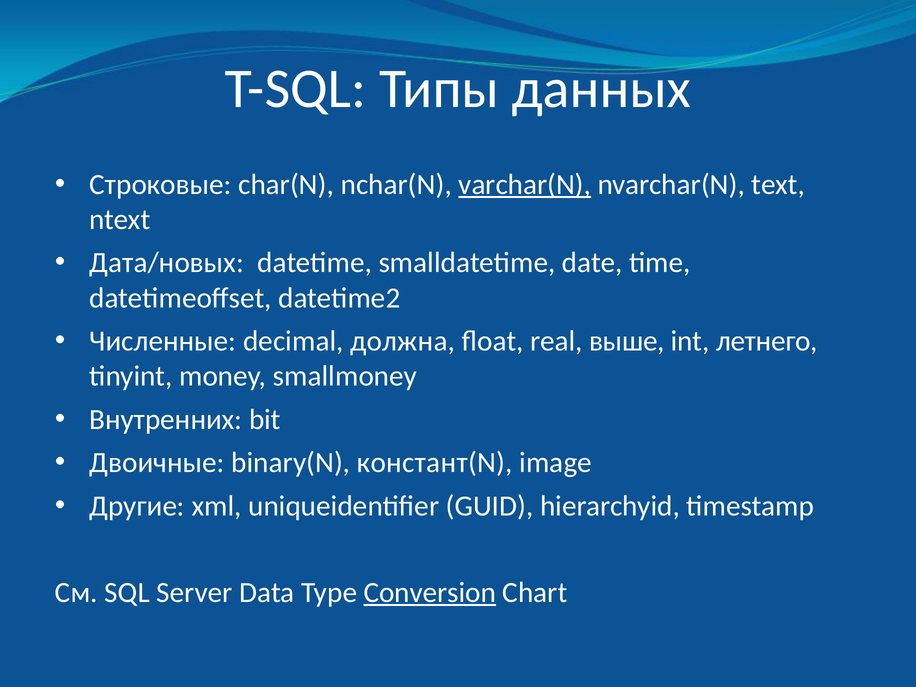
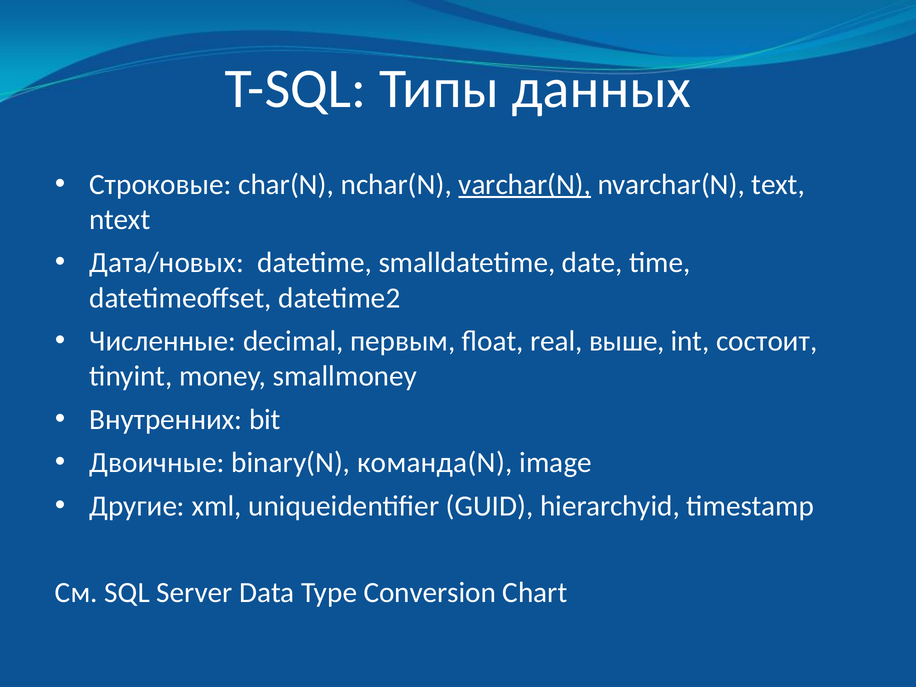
должна: должна -> первым (403, 341)
летнего: летнего -> состоит (767, 341)
констант(N: констант(N -> команда(N (435, 463)
Conversion underline: present -> none (430, 592)
